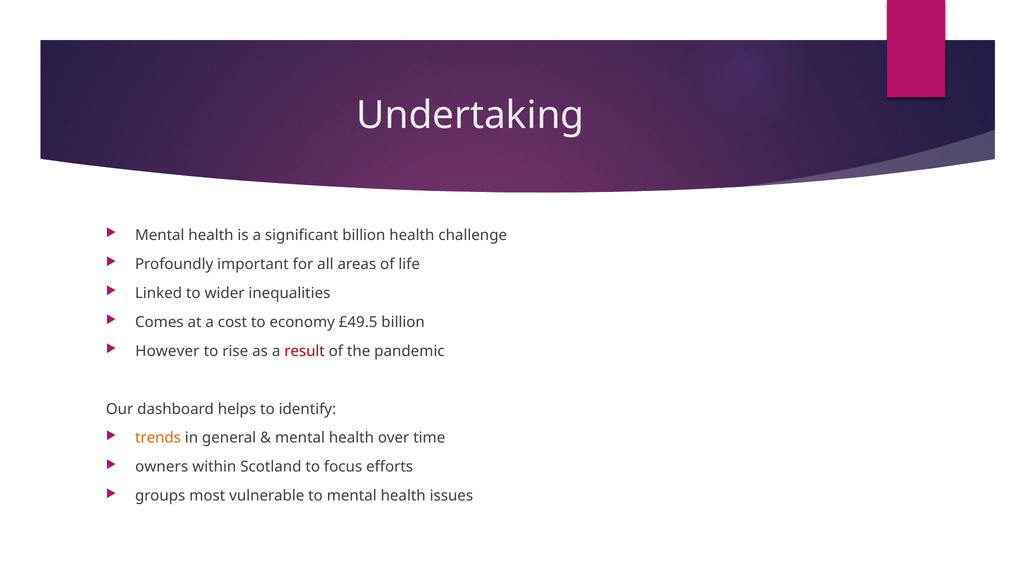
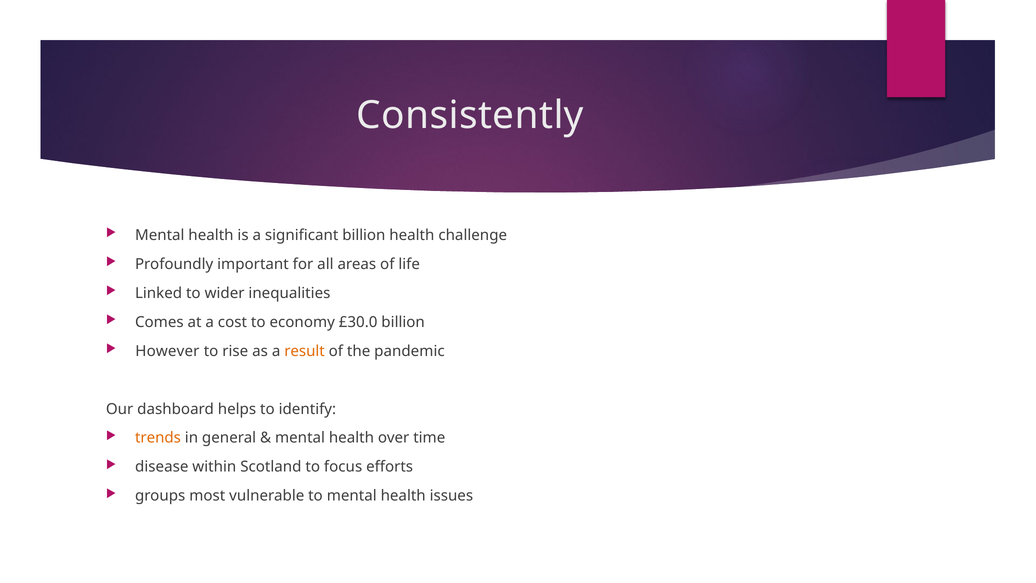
Undertaking: Undertaking -> Consistently (470, 115)
£49.5: £49.5 -> £30.0 (358, 322)
result colour: red -> orange (305, 351)
owners: owners -> disease (162, 467)
